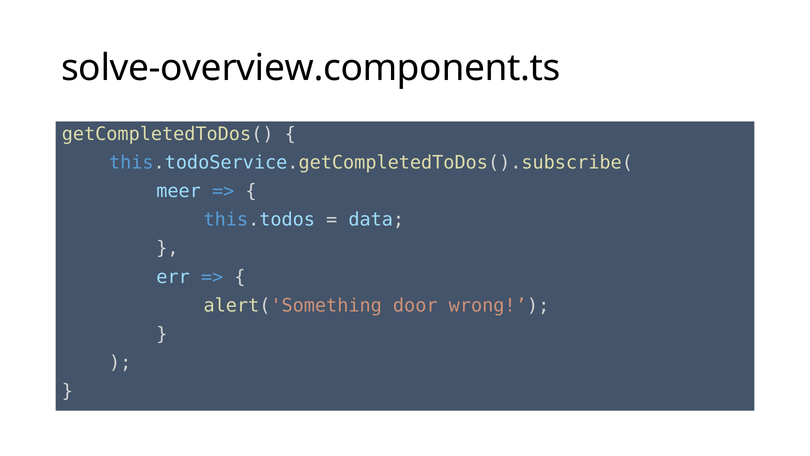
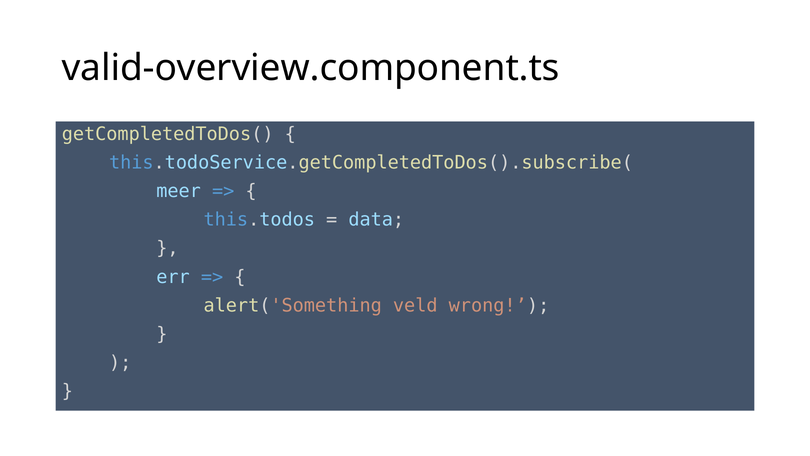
solve-overview.component.ts: solve-overview.component.ts -> valid-overview.component.ts (311, 68)
door: door -> veld (415, 305)
